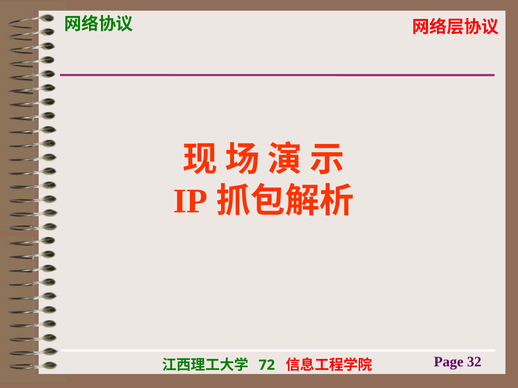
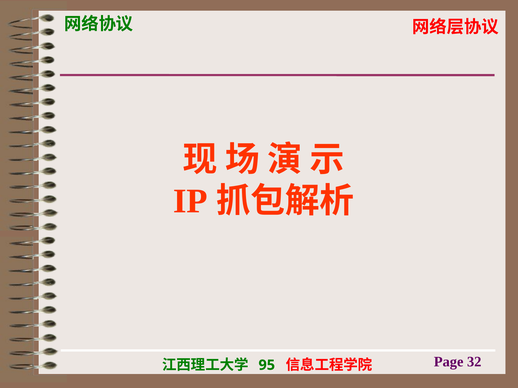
72: 72 -> 95 (267, 366)
